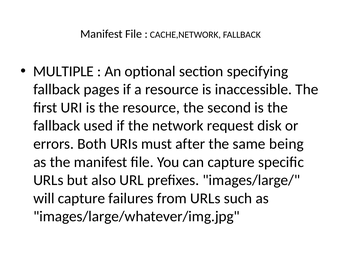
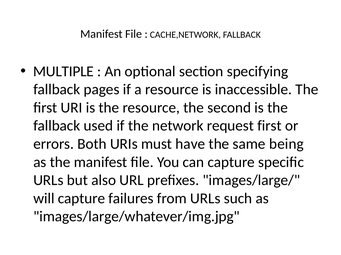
request disk: disk -> first (270, 126)
after: after -> have (190, 144)
